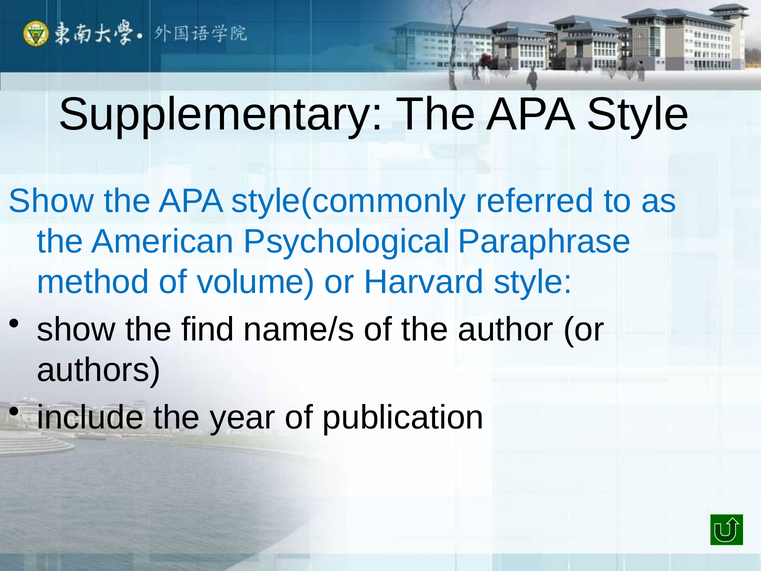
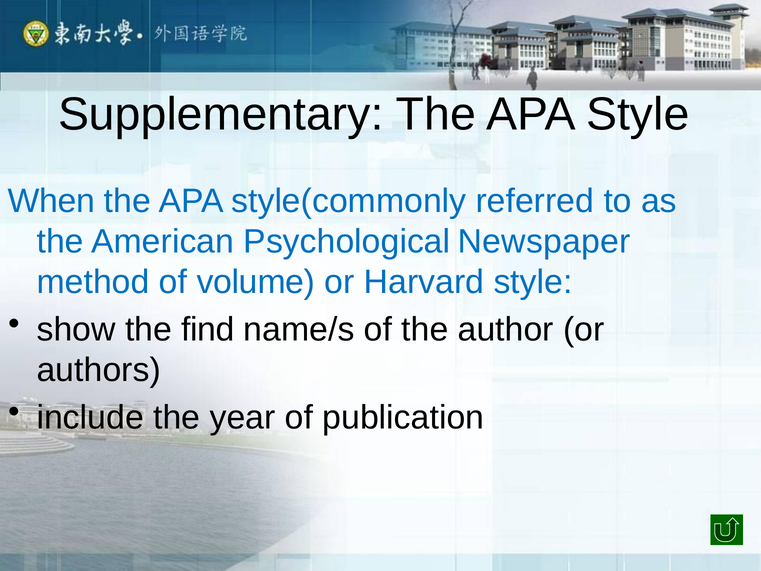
Show: Show -> When (52, 201)
Paraphrase: Paraphrase -> Newspaper (544, 242)
